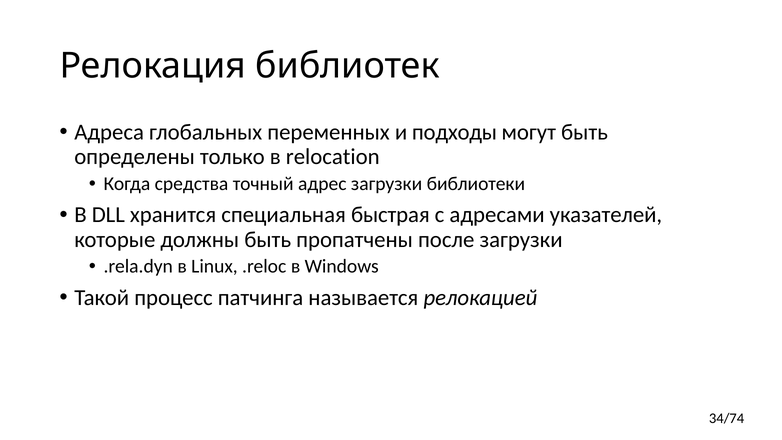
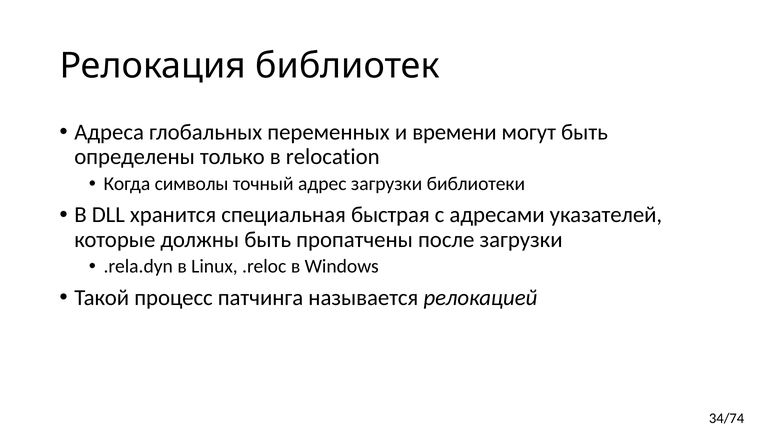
подходы: подходы -> времени (454, 132)
средства: средства -> символы (192, 184)
